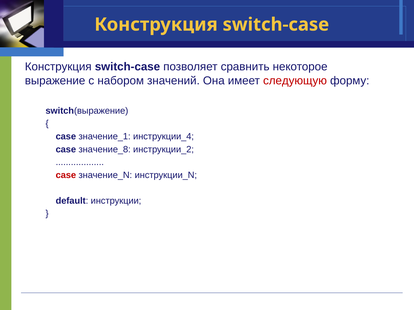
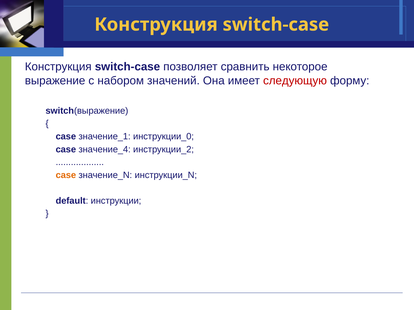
инструкции_4: инструкции_4 -> инструкции_0 (164, 137)
значение_8: значение_8 -> значение_4 (105, 150)
case colour: red -> orange (66, 175)
